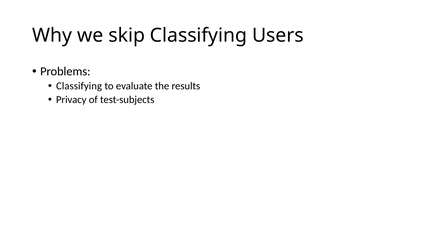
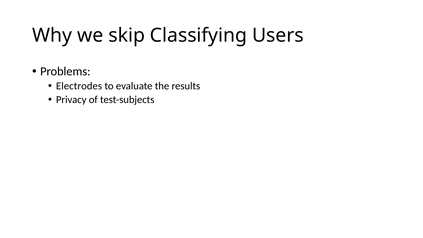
Classifying: Classifying -> Electrodes (79, 86)
